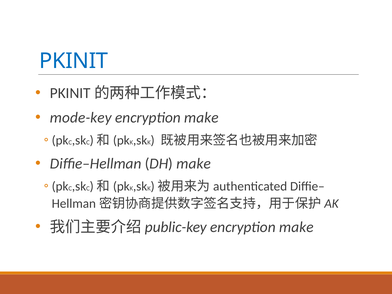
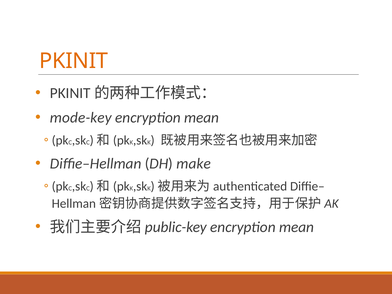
PKINIT colour: blue -> orange (74, 61)
make: make -> mean (202, 118)
make: make -> mean (297, 227)
